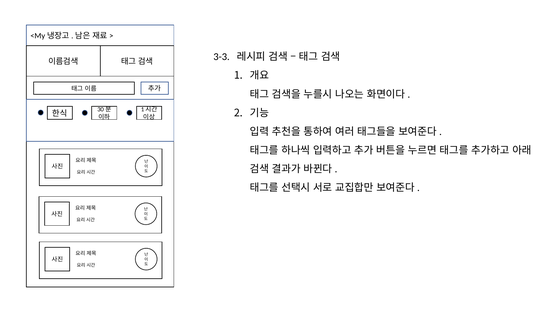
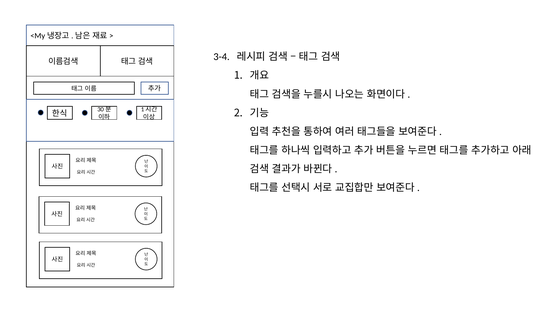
3-3: 3-3 -> 3-4 (222, 57)
